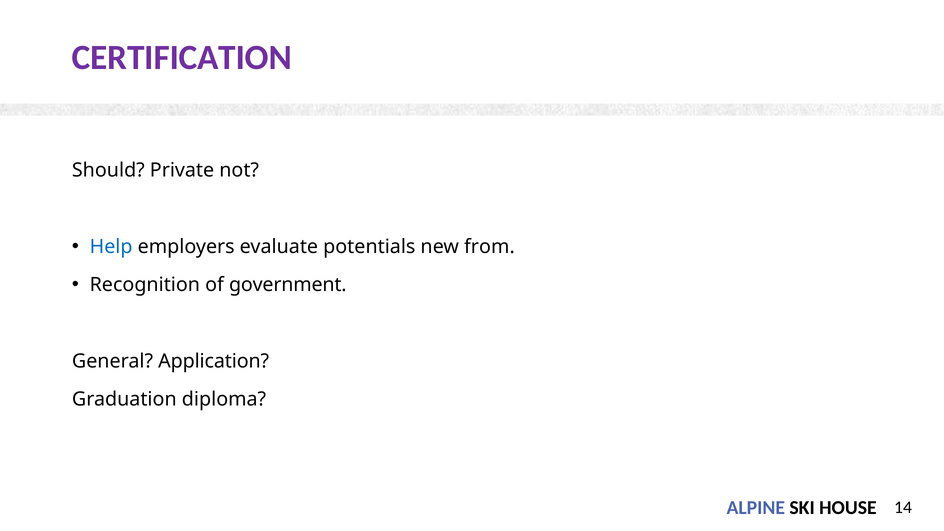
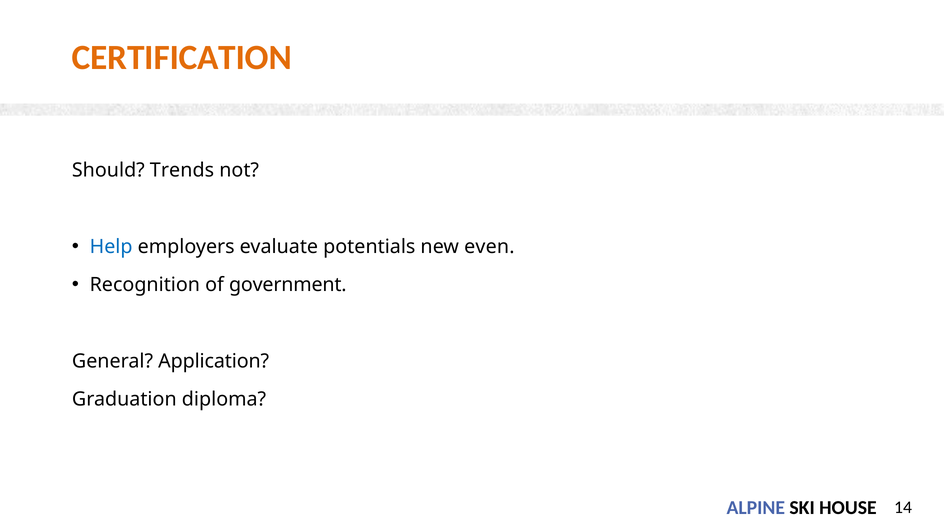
CERTIFICATION colour: purple -> orange (182, 58)
Private: Private -> Trends (182, 170)
from: from -> even (489, 247)
